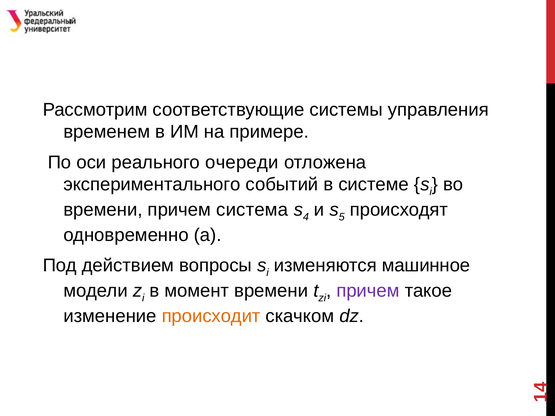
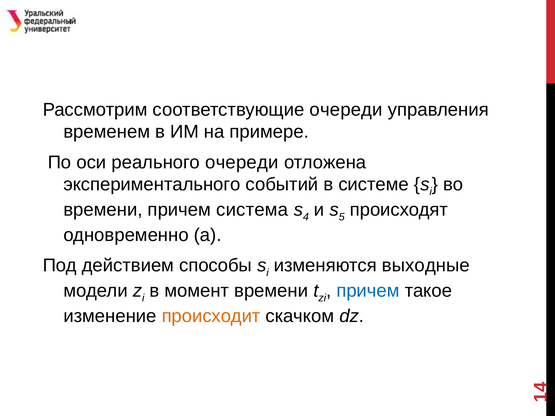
соответствующие системы: системы -> очереди (346, 110)
вопросы: вопросы -> способы (216, 266)
машинное: машинное -> выходные (426, 266)
причем colour: purple -> blue (368, 291)
